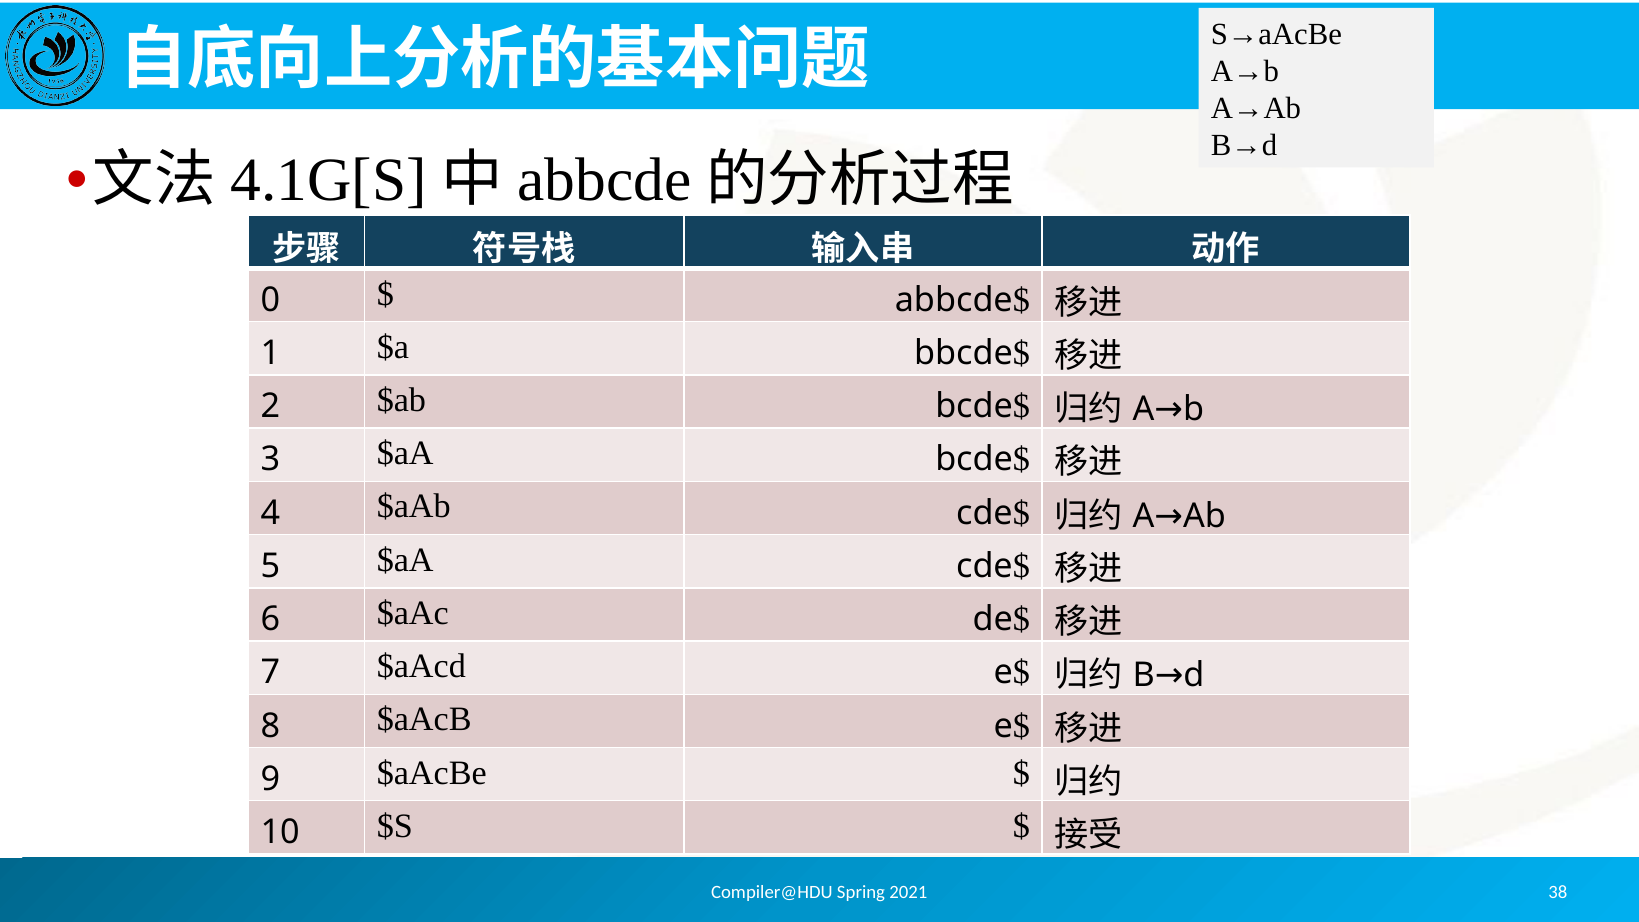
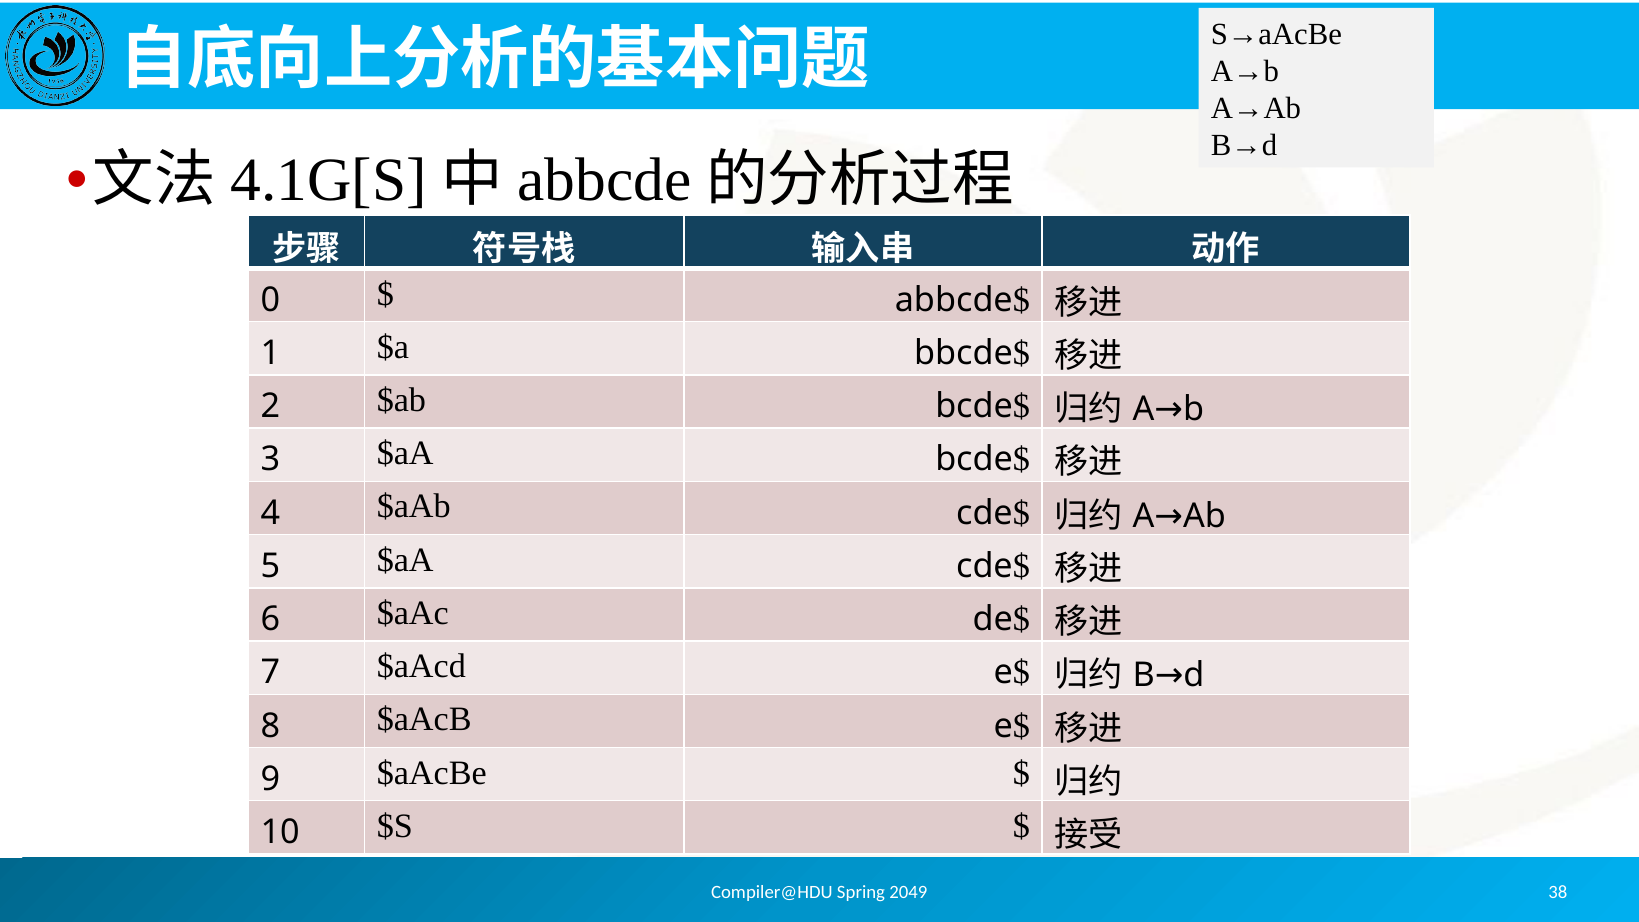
2021: 2021 -> 2049 (908, 892)
